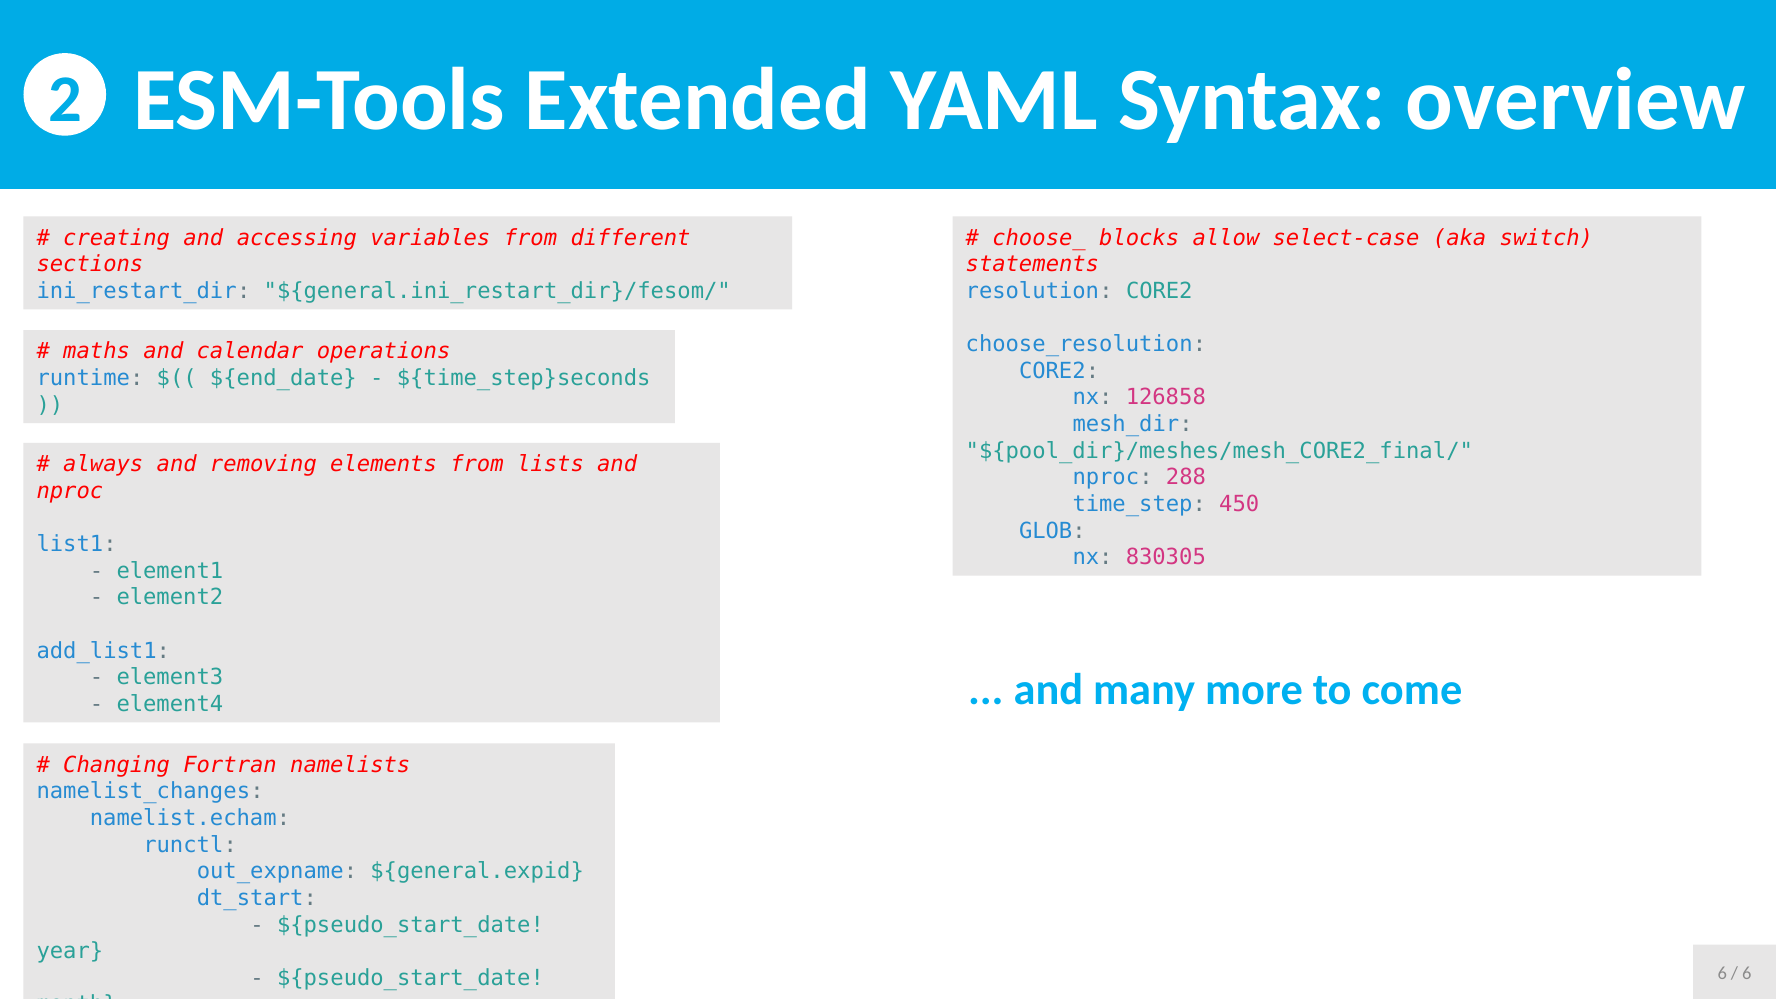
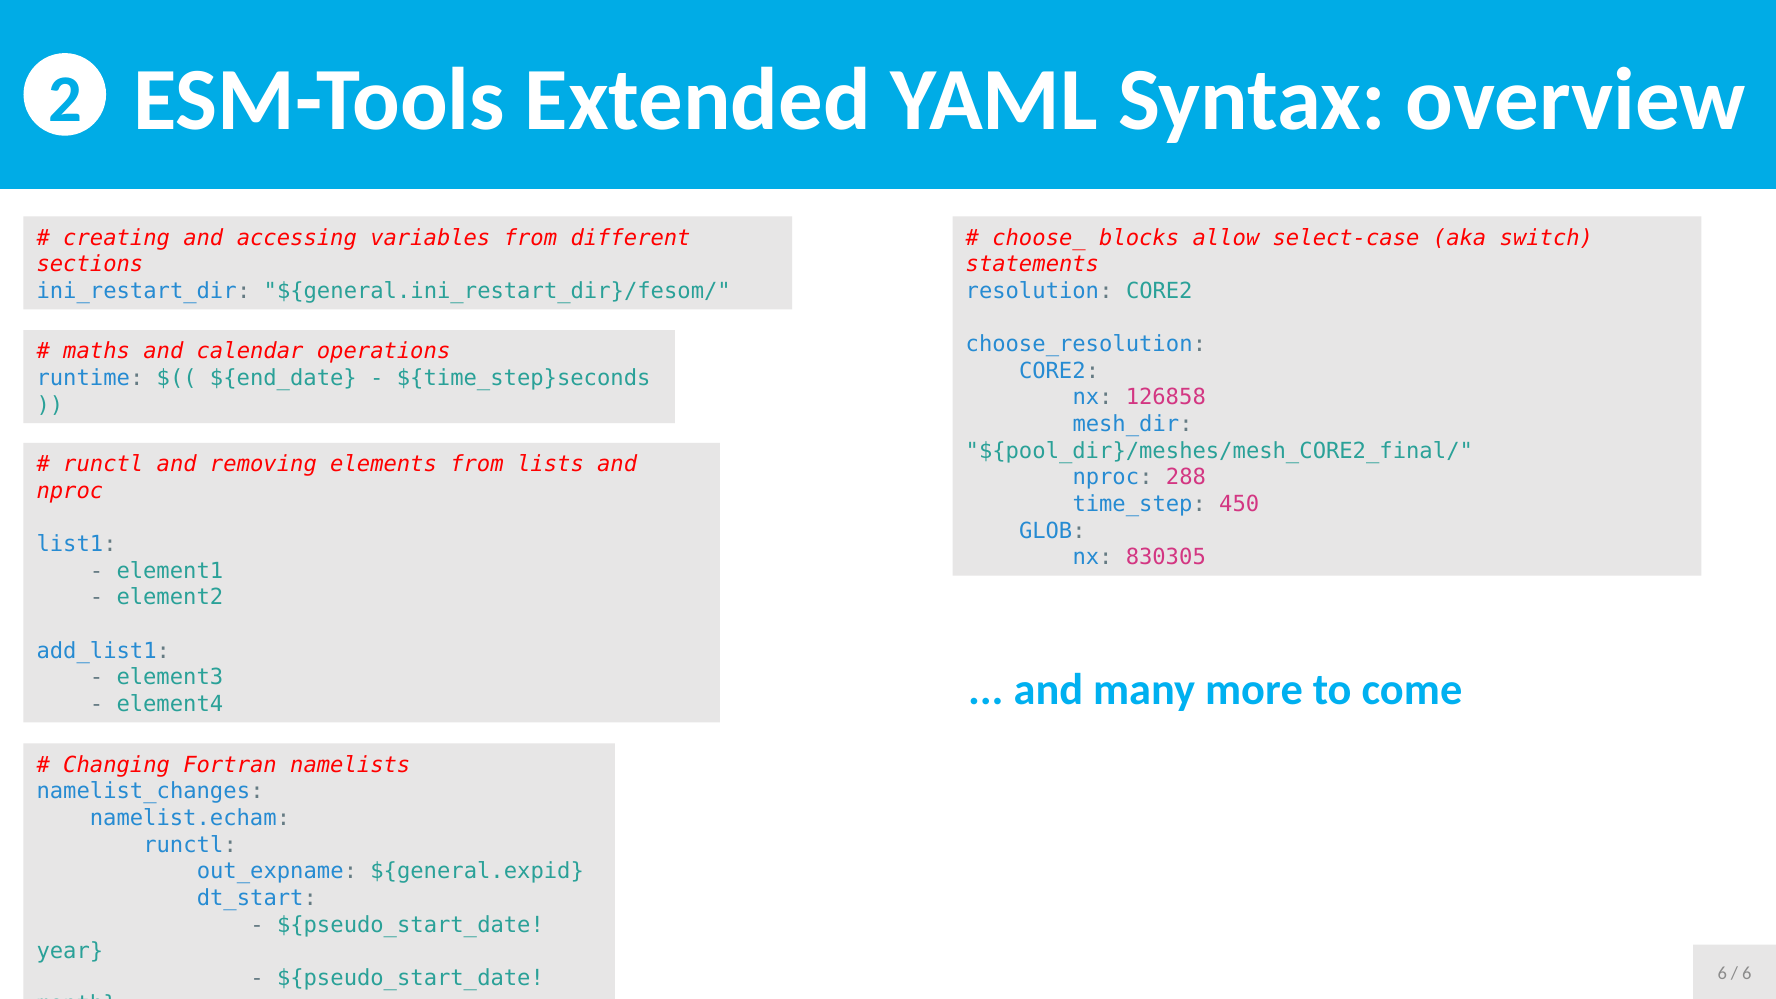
always: always -> runctl (103, 464)
